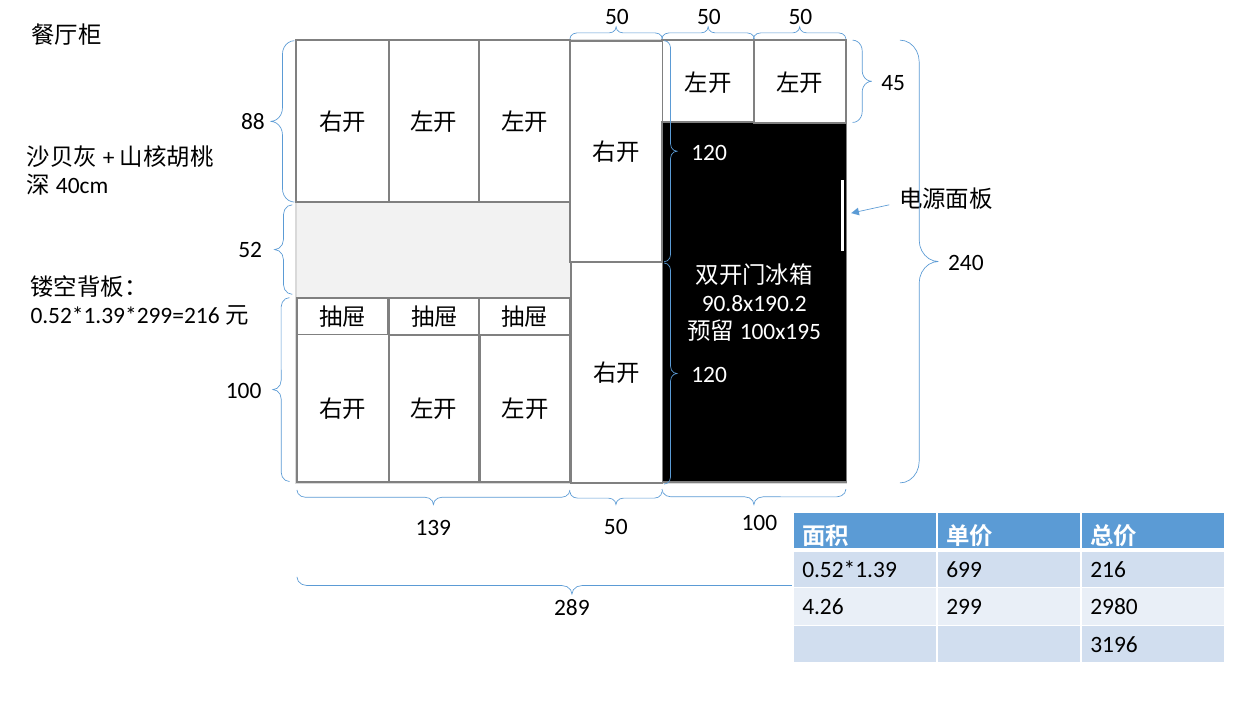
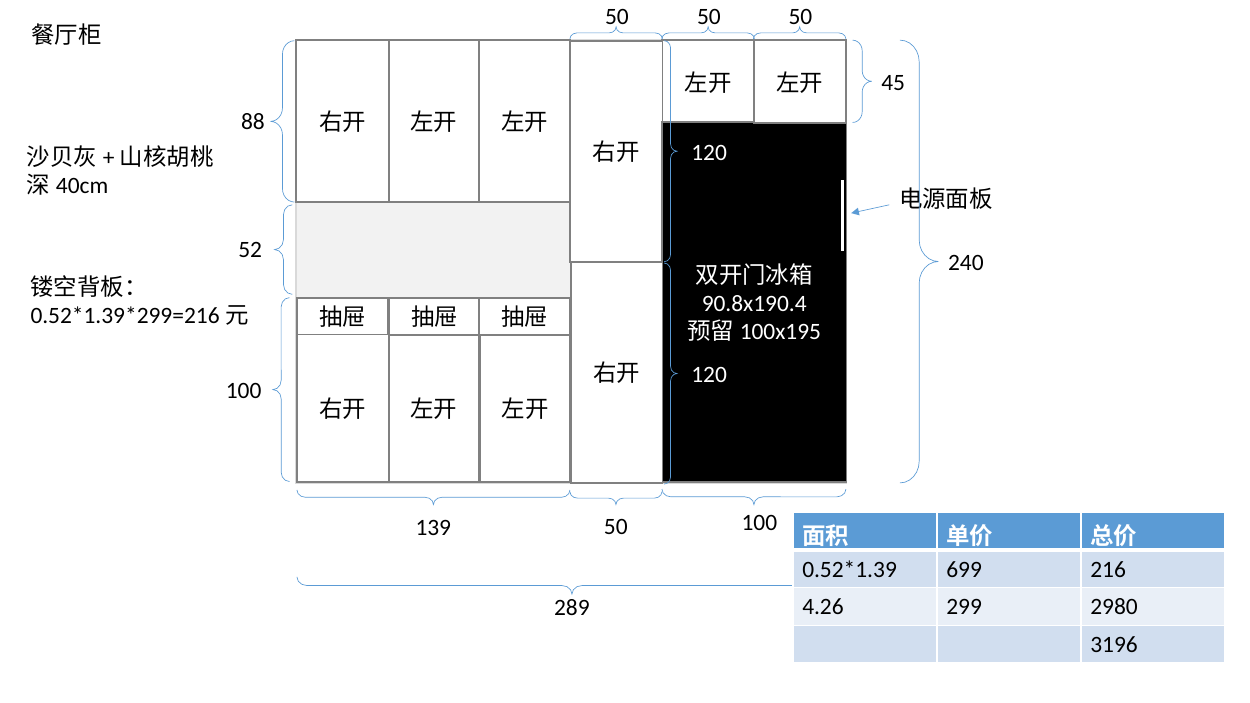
90.8x190.2: 90.8x190.2 -> 90.8x190.4 (754, 304)
